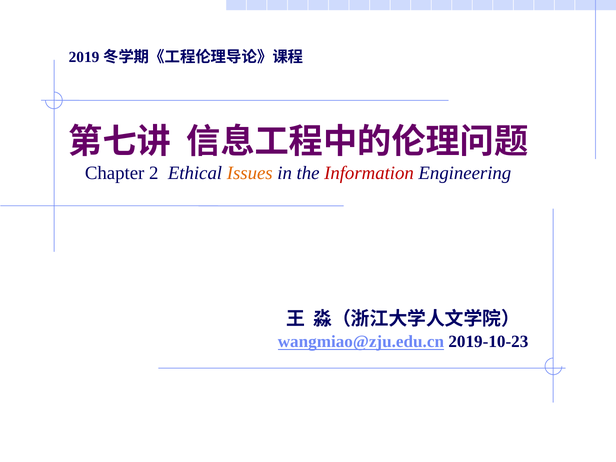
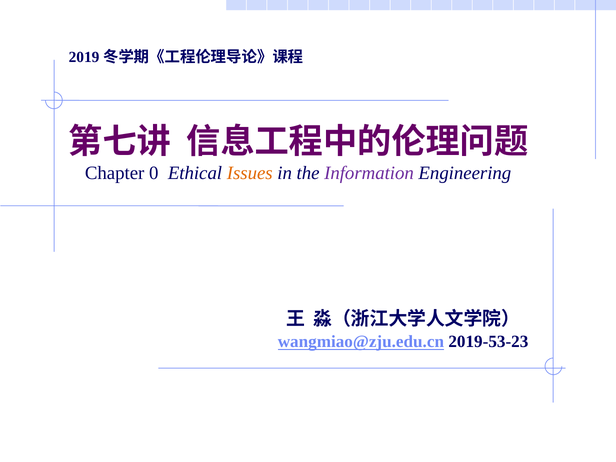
2: 2 -> 0 (154, 173)
Information colour: red -> purple (369, 173)
2019-10-23: 2019-10-23 -> 2019-53-23 (488, 342)
